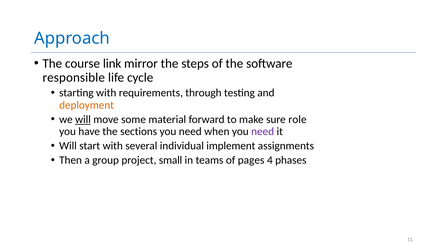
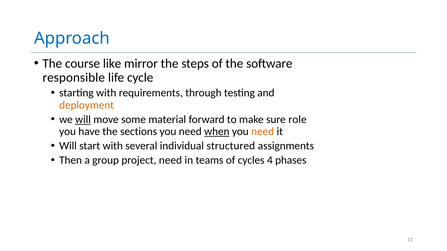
link: link -> like (112, 64)
when underline: none -> present (217, 132)
need colour: purple -> orange (263, 132)
implement: implement -> structured (231, 146)
project small: small -> need (170, 160)
pages: pages -> cycles (251, 160)
